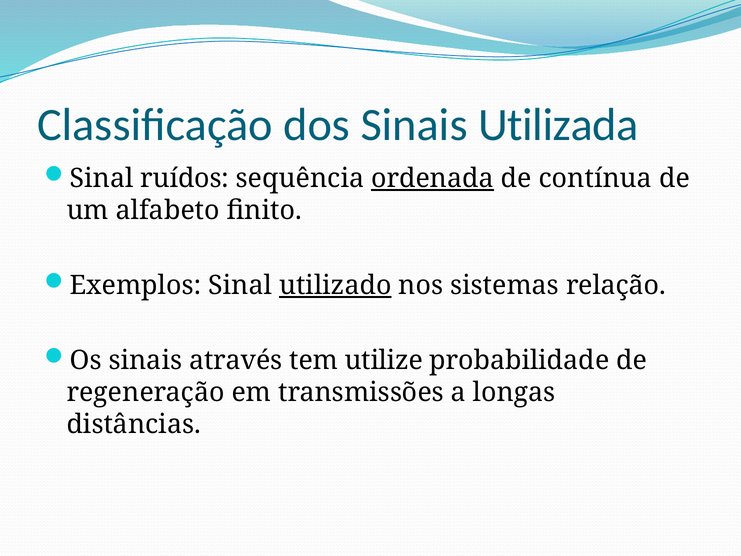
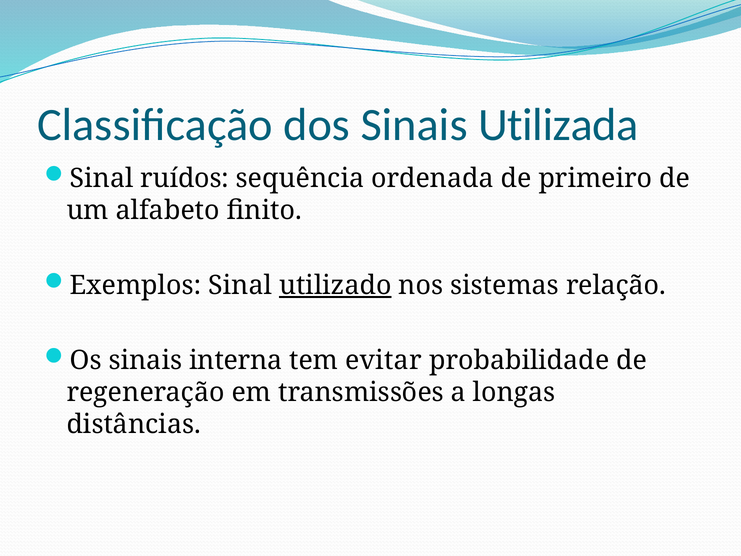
ordenada underline: present -> none (432, 178)
contínua: contínua -> primeiro (595, 178)
através: através -> interna (236, 360)
utilize: utilize -> evitar (383, 360)
